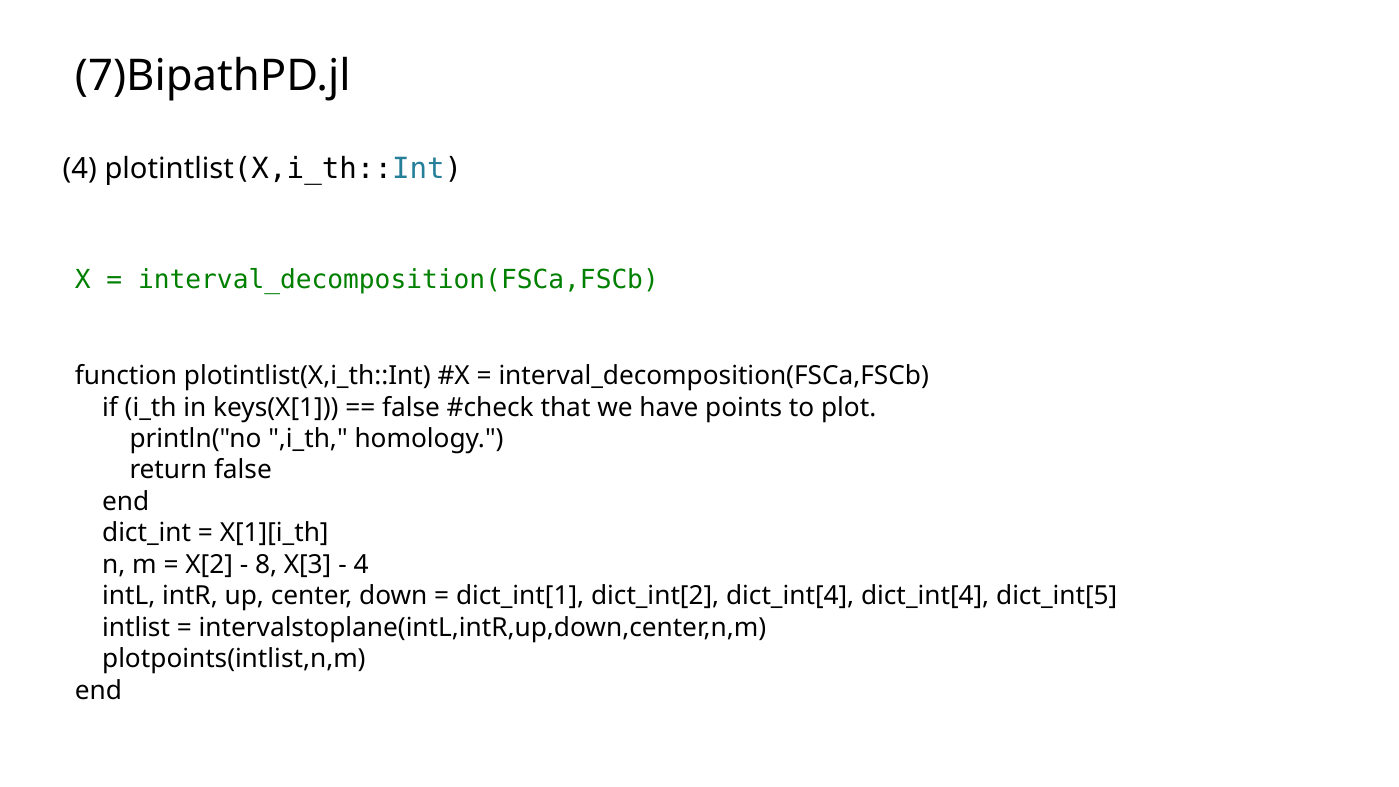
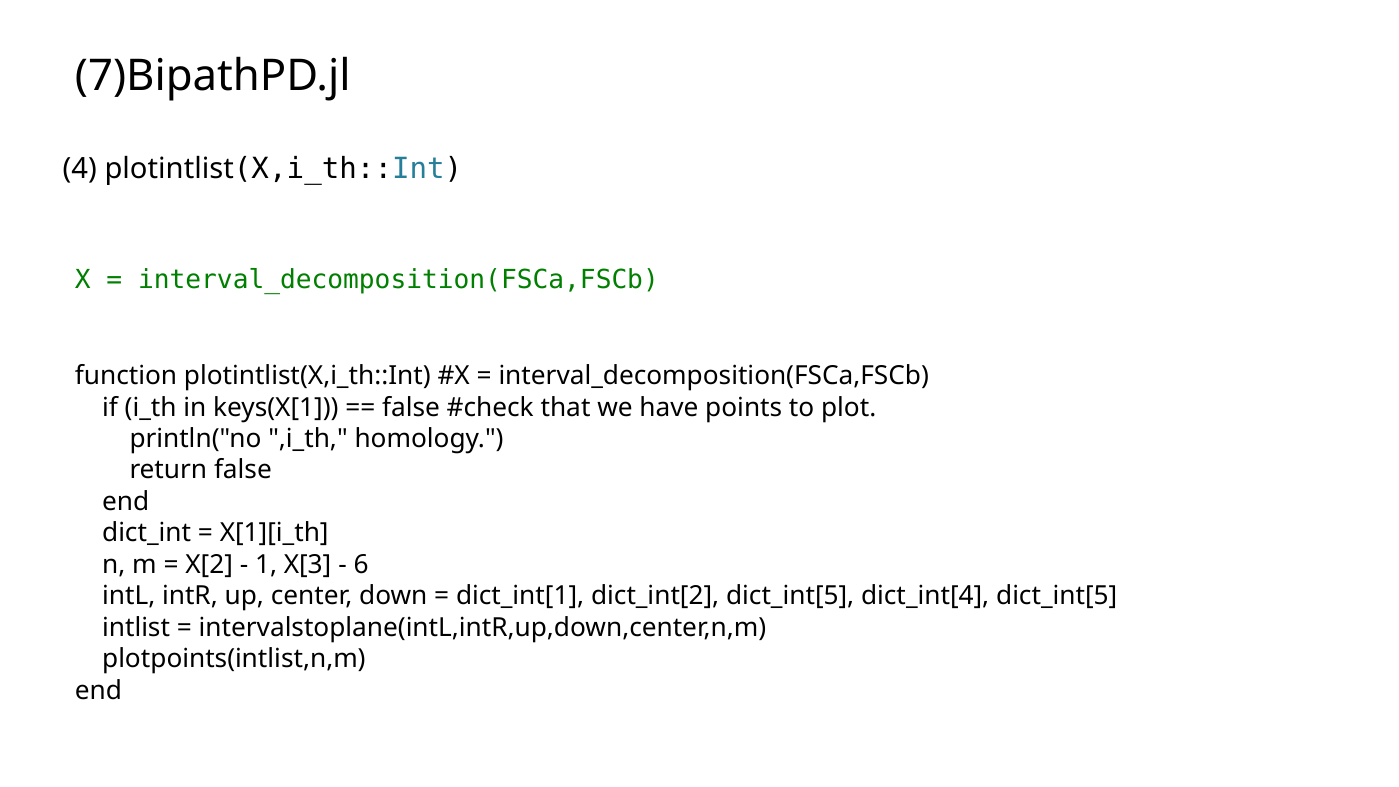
8: 8 -> 1 (266, 565)
4: 4 -> 6 (361, 565)
dict_int[2 dict_int[4: dict_int[4 -> dict_int[5 (790, 596)
